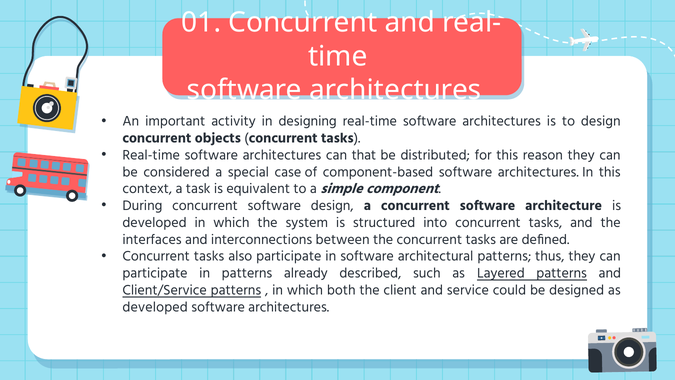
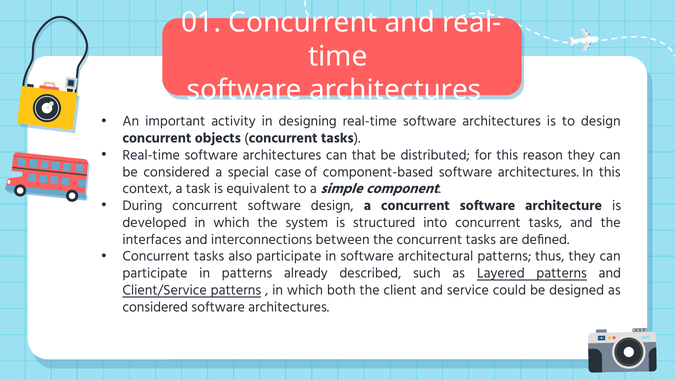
developed: developed -> considered (155, 307)
